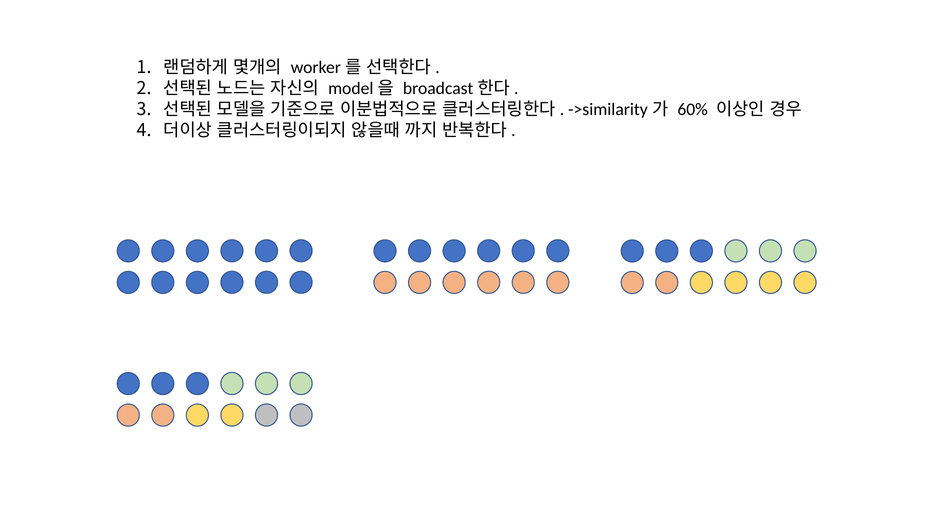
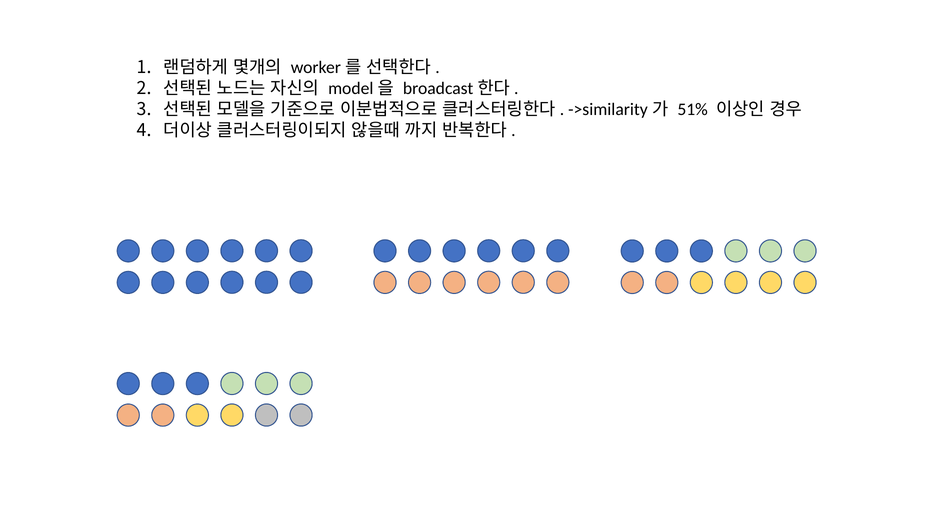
60%: 60% -> 51% (693, 110)
